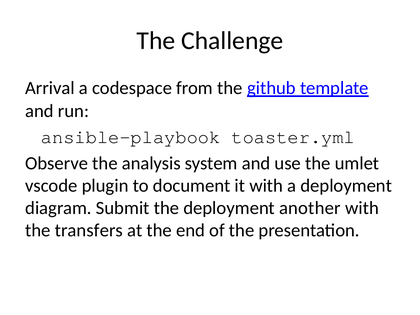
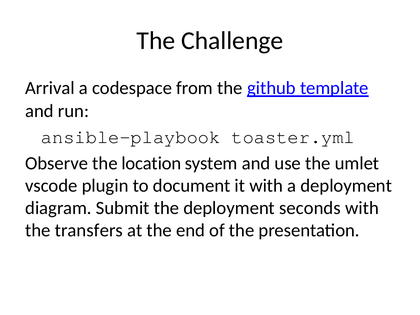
analysis: analysis -> location (151, 163)
another: another -> seconds (310, 208)
